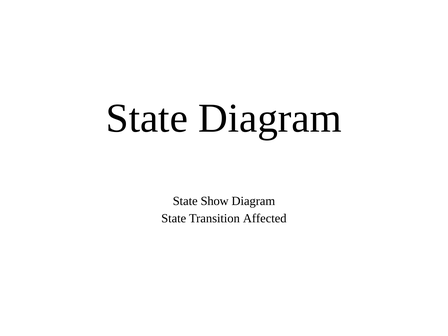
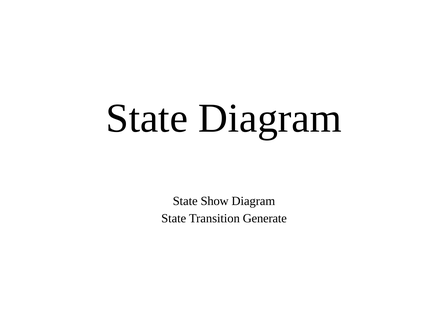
Affected: Affected -> Generate (265, 218)
